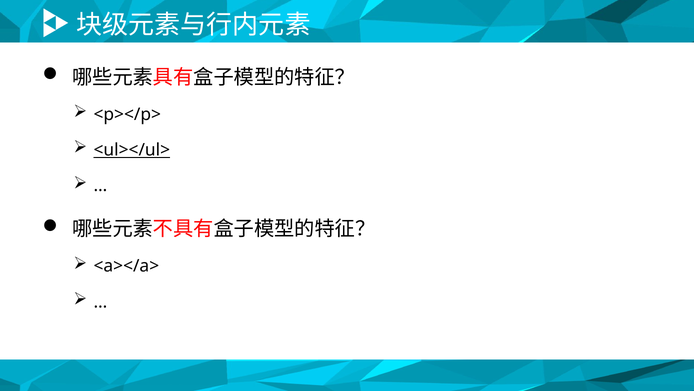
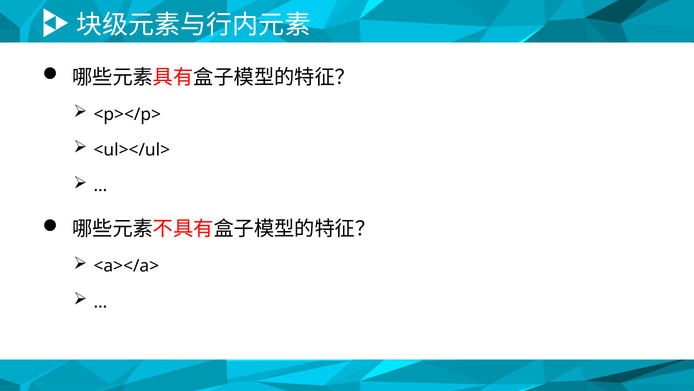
<ul></ul> underline: present -> none (132, 150)
